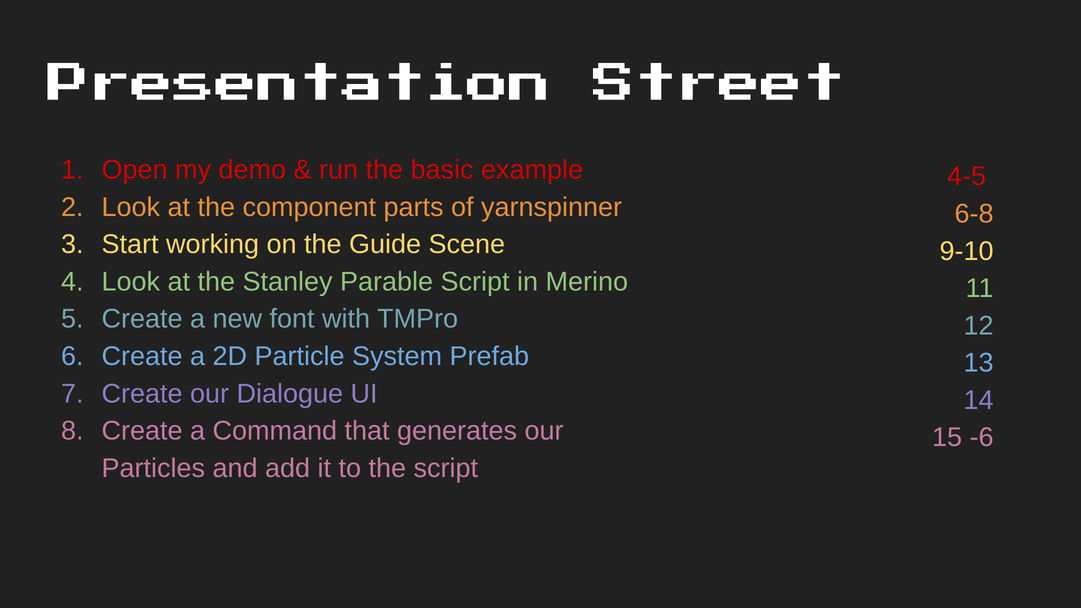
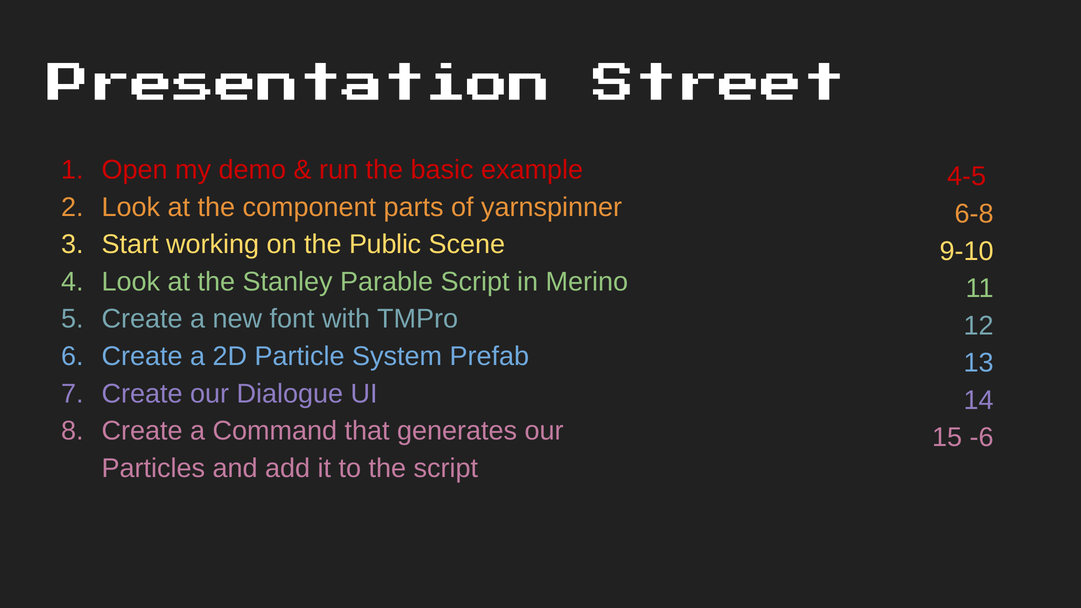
Guide: Guide -> Public (385, 245)
